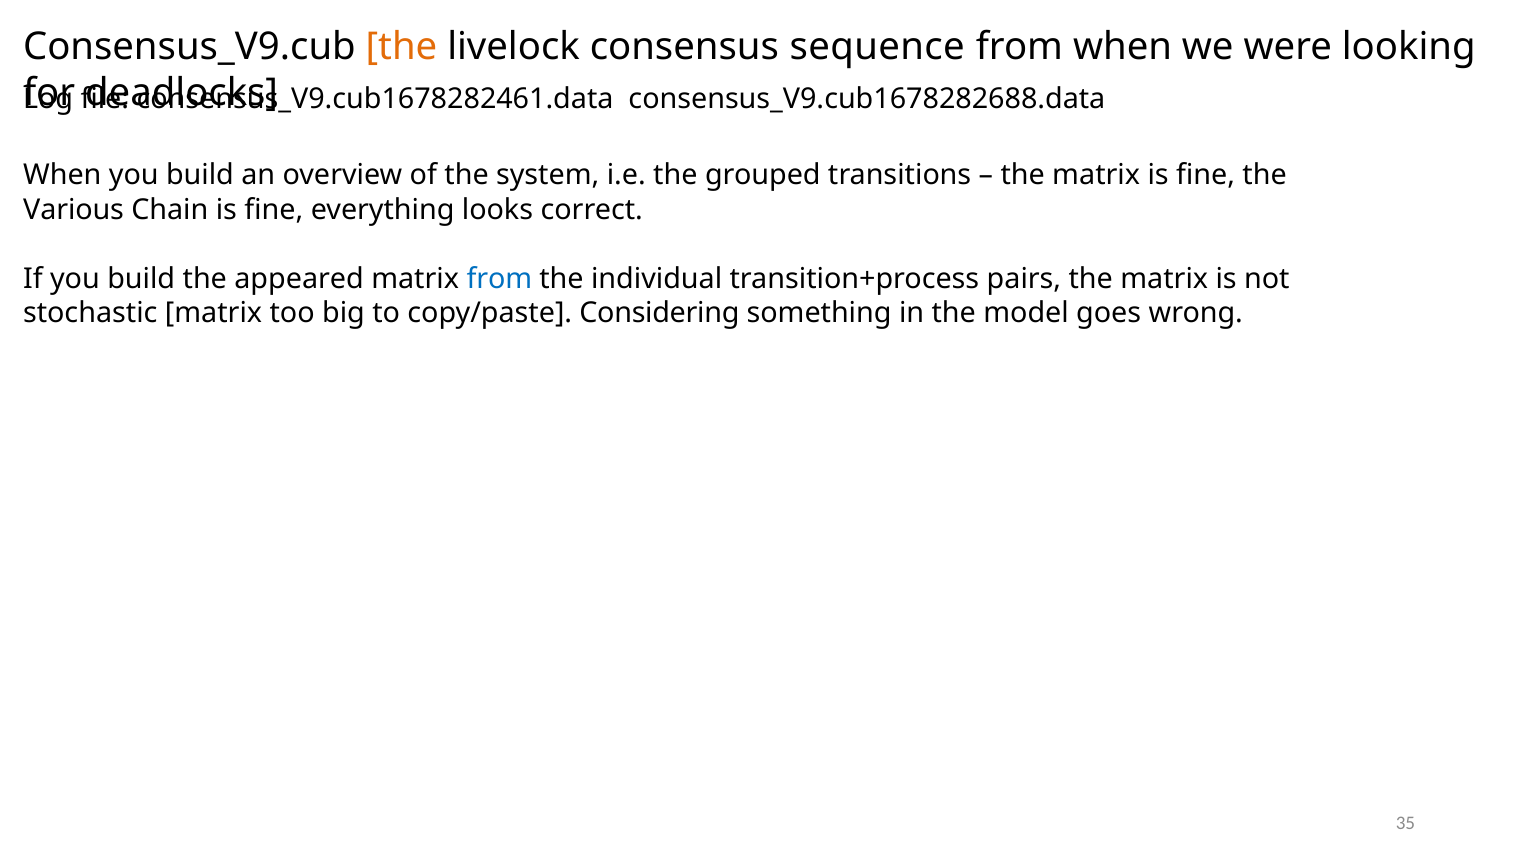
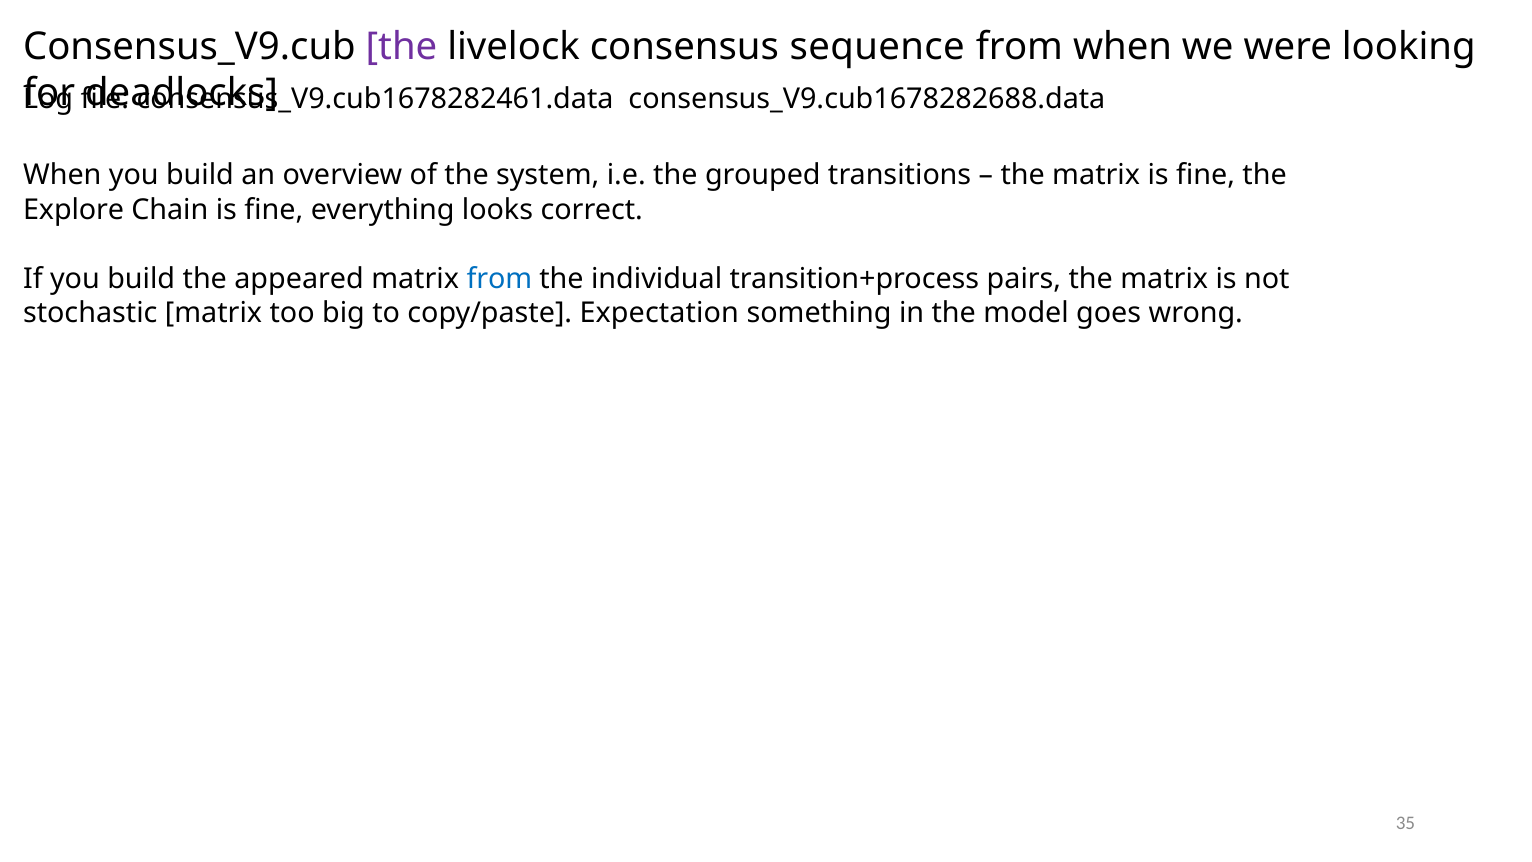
the colour: orange -> purple (401, 47)
Various: Various -> Explore (74, 210)
Considering: Considering -> Expectation (659, 313)
